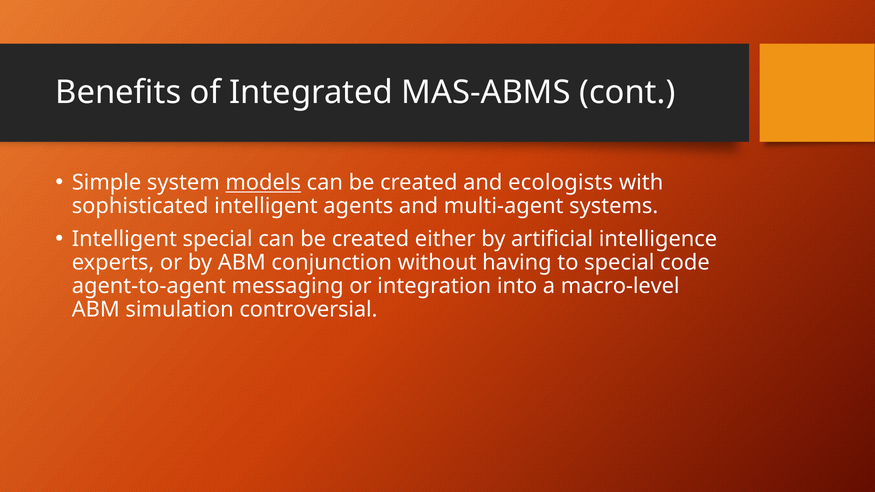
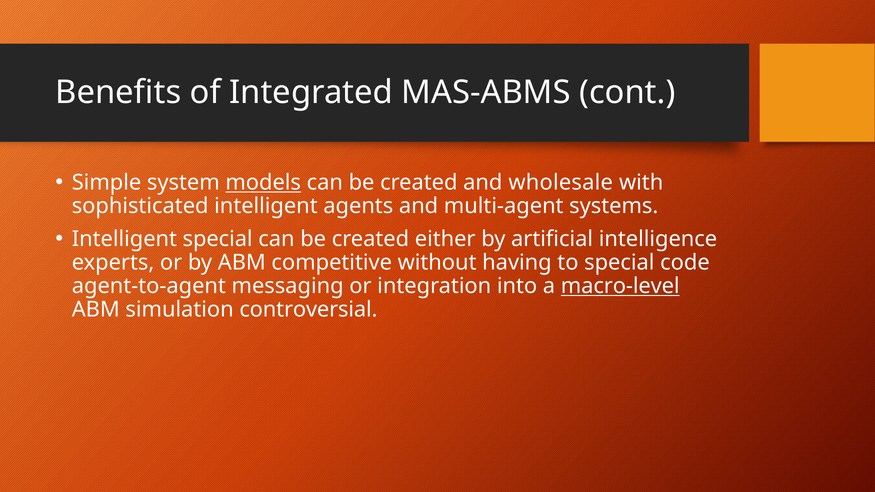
ecologists: ecologists -> wholesale (561, 183)
conjunction: conjunction -> competitive (332, 263)
macro-level underline: none -> present (620, 286)
